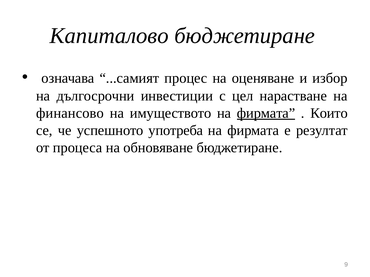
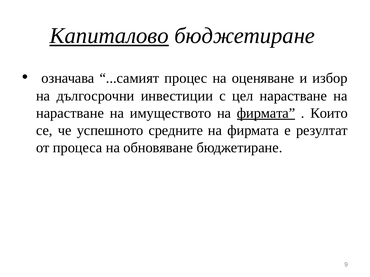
Капиталово underline: none -> present (109, 36)
финансово: финансово -> нарастване (70, 113)
употреба: употреба -> средните (176, 131)
